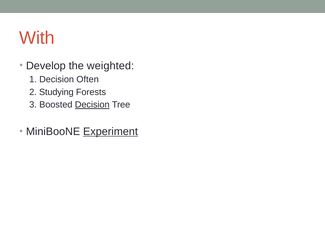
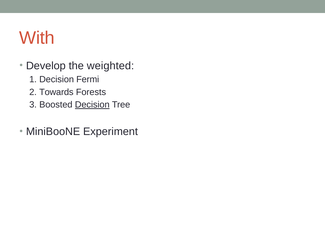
Often: Often -> Fermi (88, 79)
Studying: Studying -> Towards (56, 92)
Experiment underline: present -> none (111, 131)
